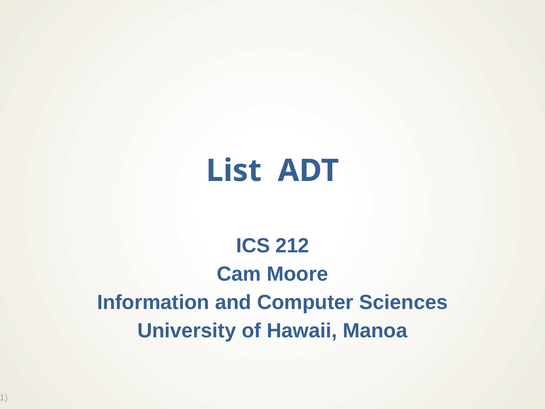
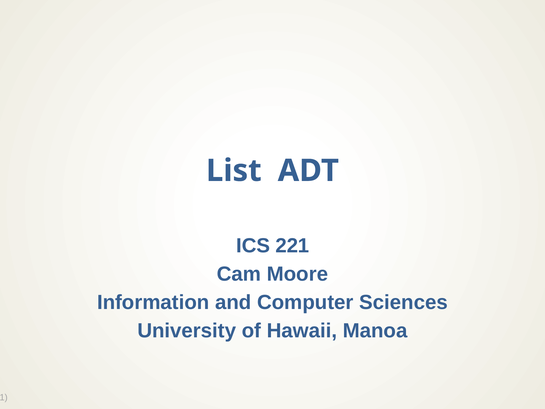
212: 212 -> 221 (292, 246)
